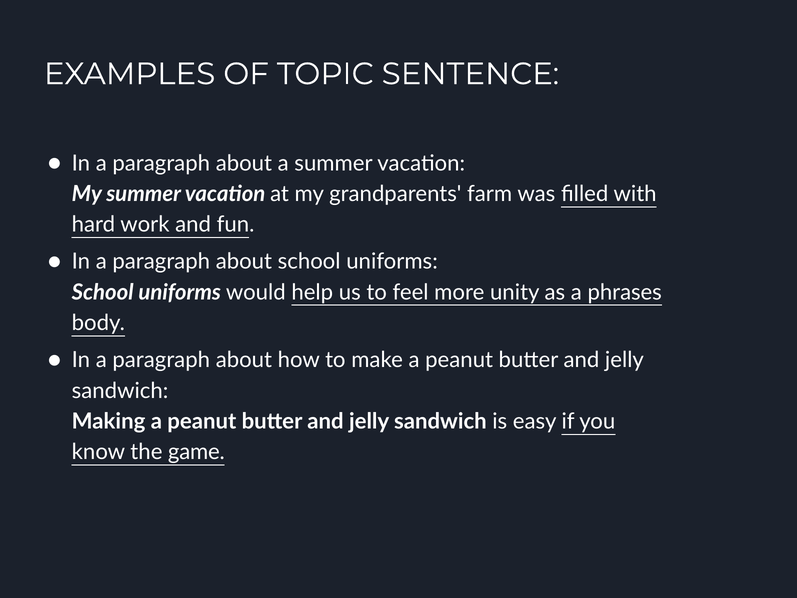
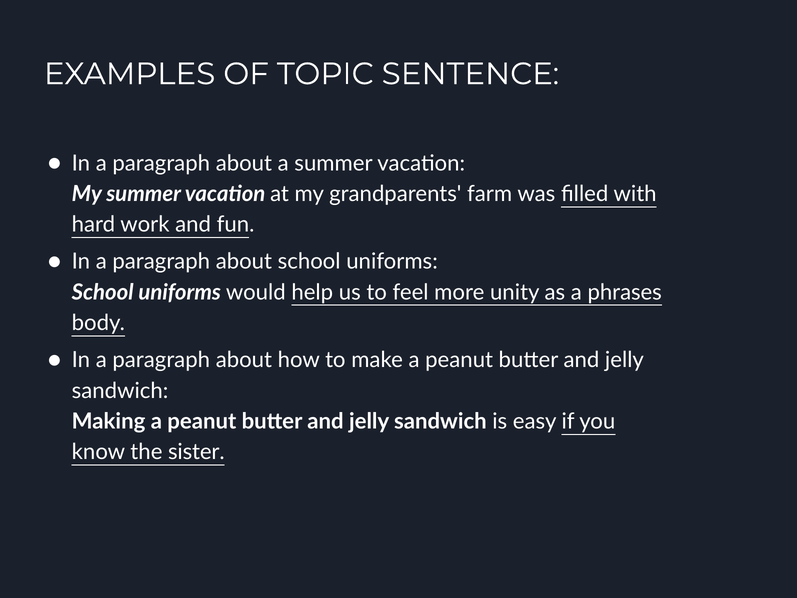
game: game -> sister (196, 452)
